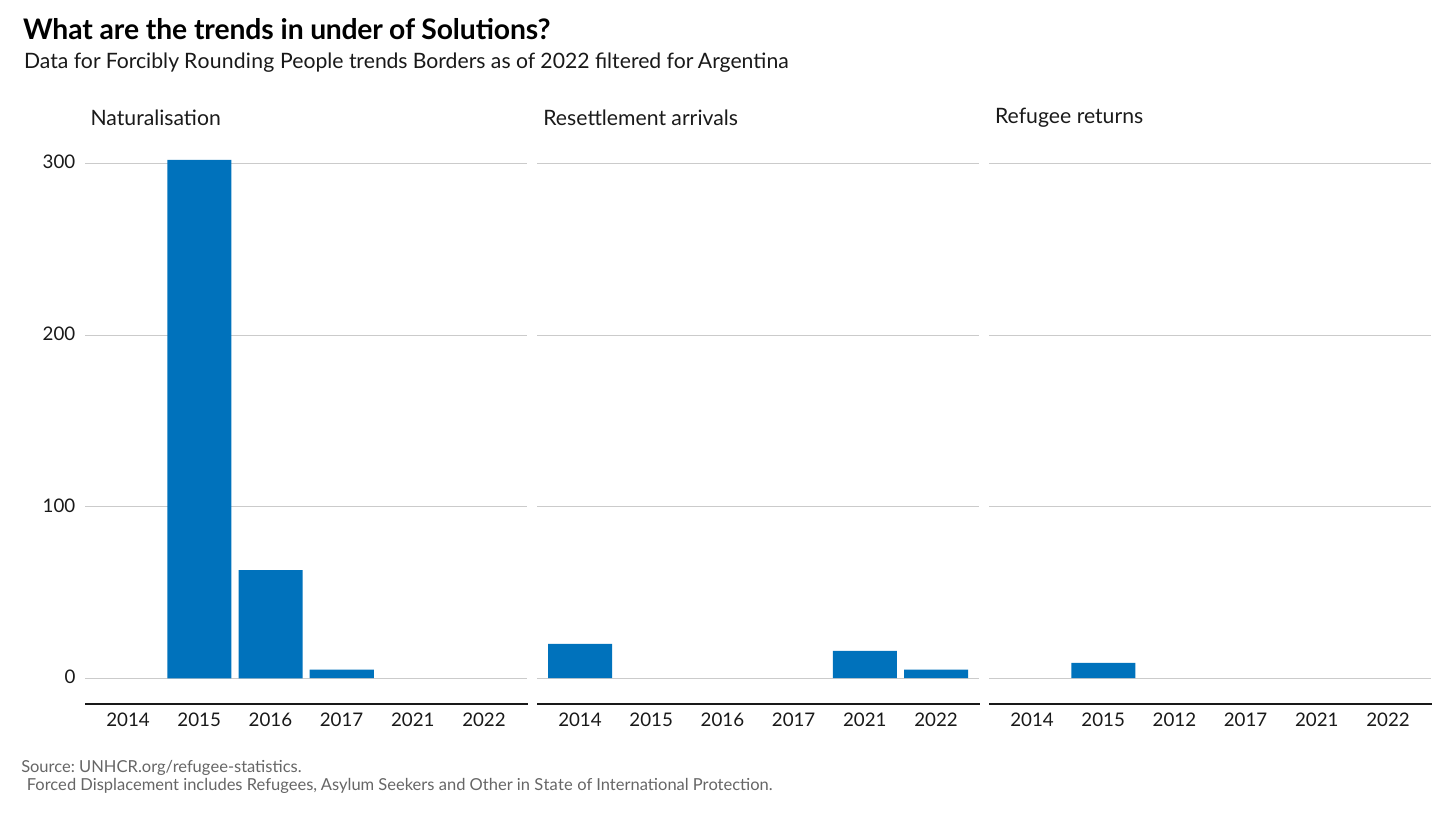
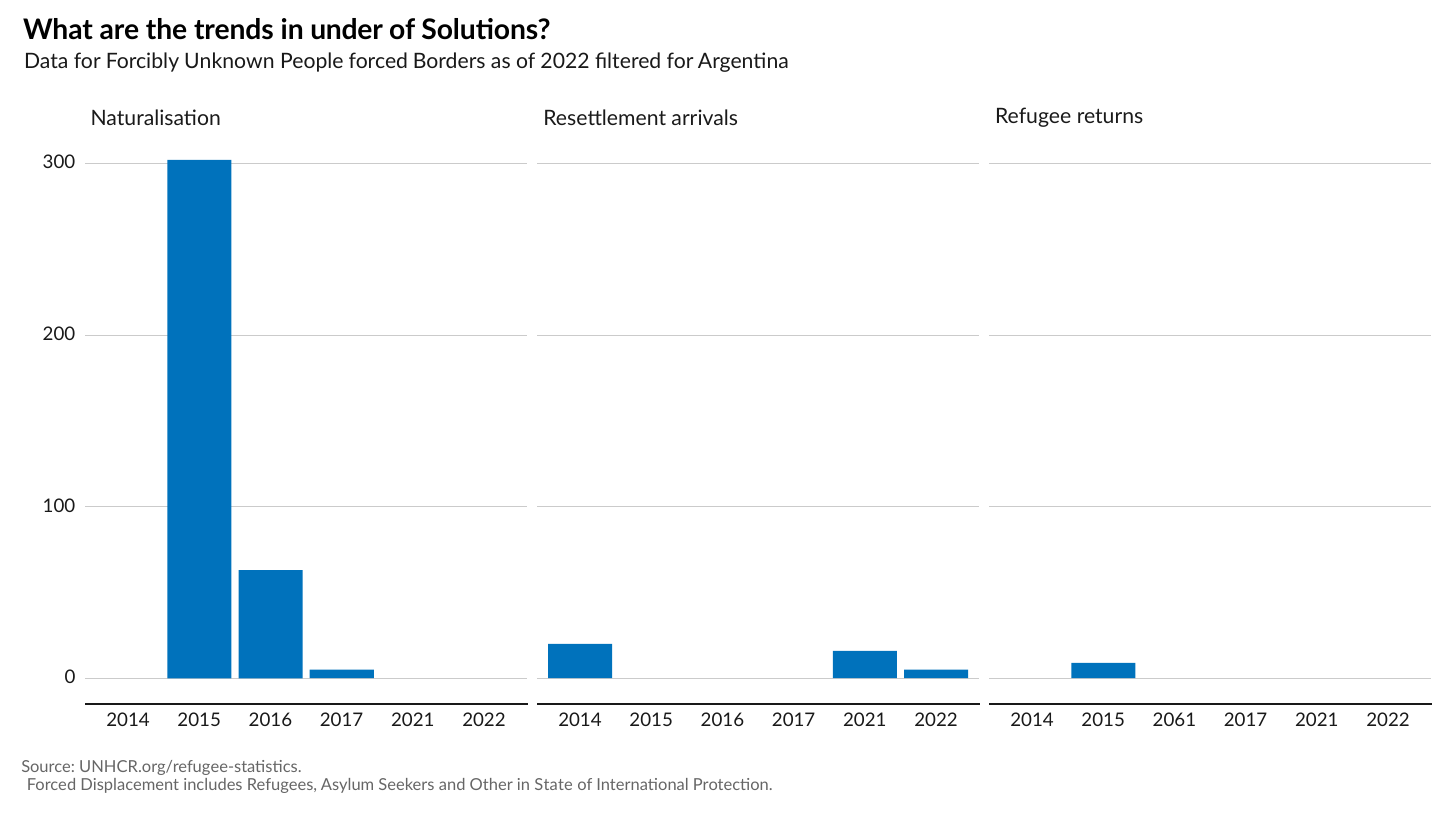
Rounding: Rounding -> Unknown (229, 62)
People trends: trends -> forced (378, 62)
2012: 2012 -> 2061 (1174, 720)
